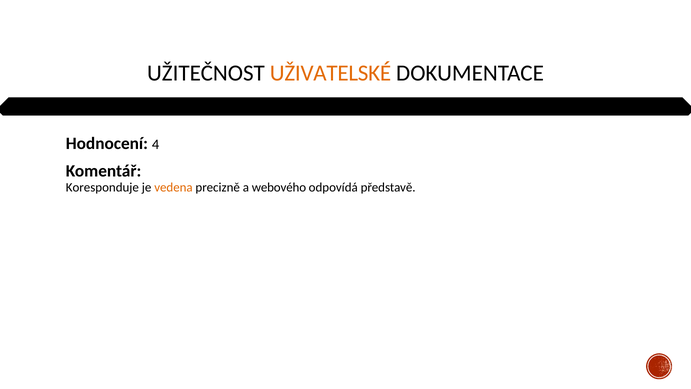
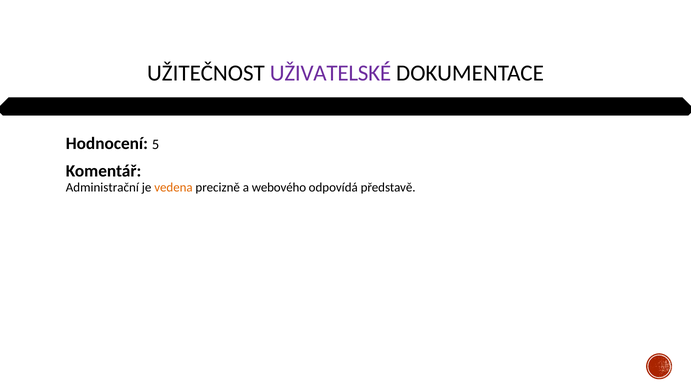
UŽIVATELSKÉ colour: orange -> purple (331, 73)
4: 4 -> 5 (156, 144)
Koresponduje: Koresponduje -> Administrační (102, 187)
